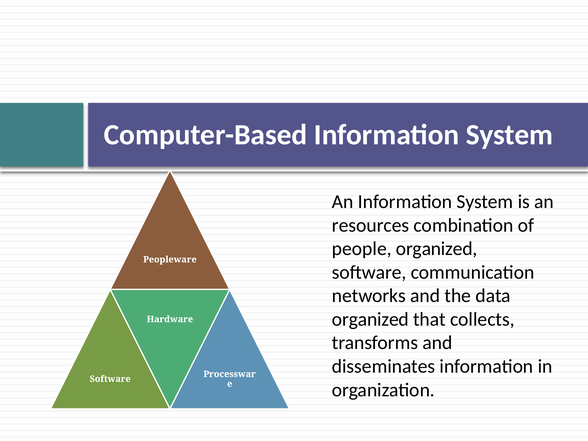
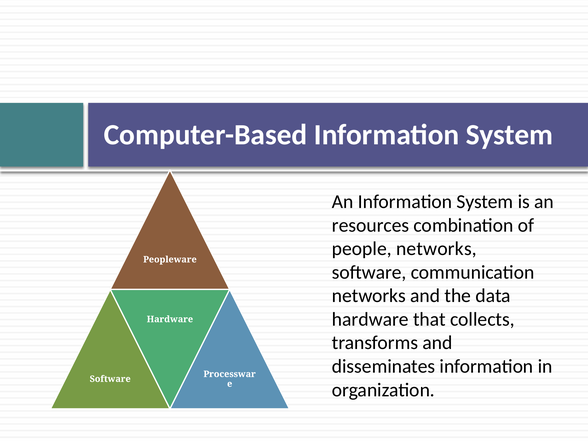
people organized: organized -> networks (436, 249)
organized: organized -> hardware (370, 319)
